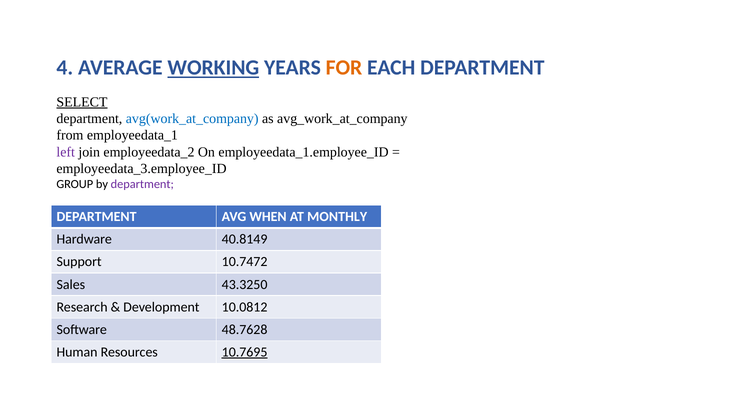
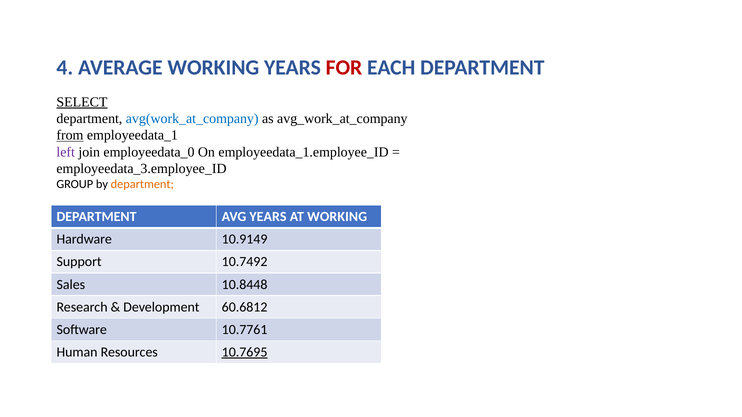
WORKING underline: present -> none (213, 68)
FOR colour: orange -> red (344, 68)
from underline: none -> present (70, 135)
employeedata_2: employeedata_2 -> employeedata_0 (149, 152)
department colour: purple -> orange (142, 184)
AVG WHEN: WHEN -> YEARS (268, 217)
AT MONTHLY: MONTHLY -> WORKING (337, 217)
40.8149: 40.8149 -> 10.9149 (245, 240)
10.7472: 10.7472 -> 10.7492 (245, 262)
43.3250: 43.3250 -> 10.8448 (245, 285)
10.0812: 10.0812 -> 60.6812 (245, 307)
48.7628: 48.7628 -> 10.7761 (245, 330)
